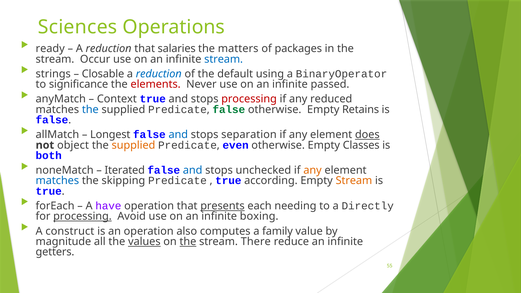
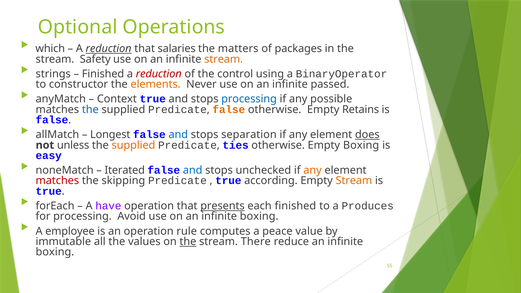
Sciences: Sciences -> Optional (78, 27)
ready: ready -> which (50, 49)
reduction underline: none -> present (109, 49)
Occur: Occur -> Safety (95, 59)
stream colour: blue -> orange (224, 59)
Closable: Closable -> Finished (103, 74)
reduction colour: blue -> red (159, 74)
default: default -> control (235, 74)
significance: significance -> constructor (79, 84)
elements colour: red -> orange (156, 84)
processing colour: red -> blue (249, 99)
reduced: reduced -> possible (331, 99)
false colour: green -> orange (229, 110)
object: object -> unless (73, 145)
even: even -> ties (236, 145)
Empty Classes: Classes -> Boxing (361, 145)
both: both -> easy (49, 156)
matches colour: blue -> red (57, 181)
each needing: needing -> finished (295, 206)
Directly: Directly -> Produces (368, 206)
processing underline: present -> none (82, 216)
construct: construct -> employee (70, 231)
also: also -> rule (187, 231)
family: family -> peace (277, 231)
magnitude: magnitude -> immutable (63, 242)
values underline: present -> none (144, 242)
getters: getters -> boxing (55, 252)
